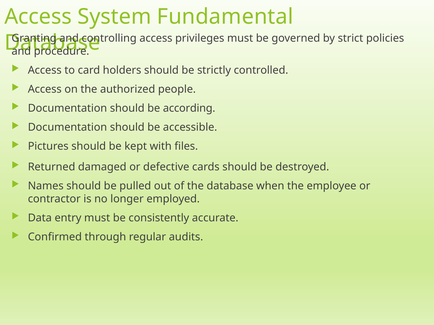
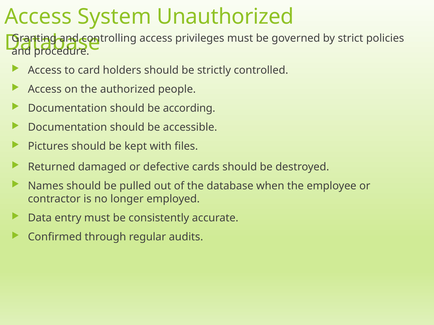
Fundamental: Fundamental -> Unauthorized (225, 17)
